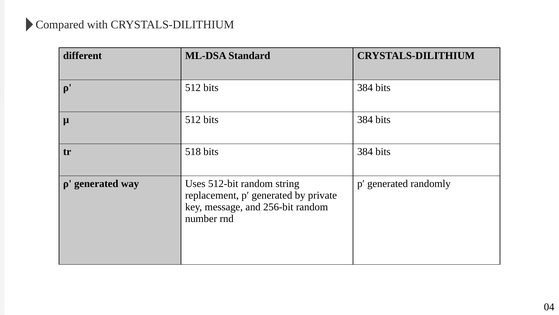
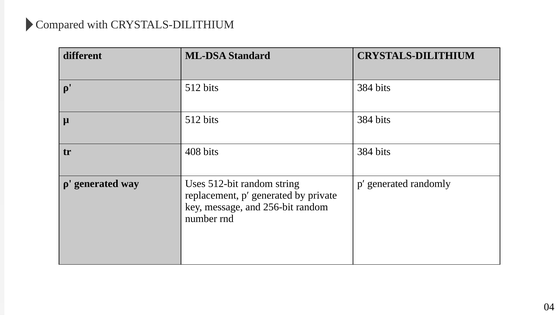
518: 518 -> 408 (193, 152)
